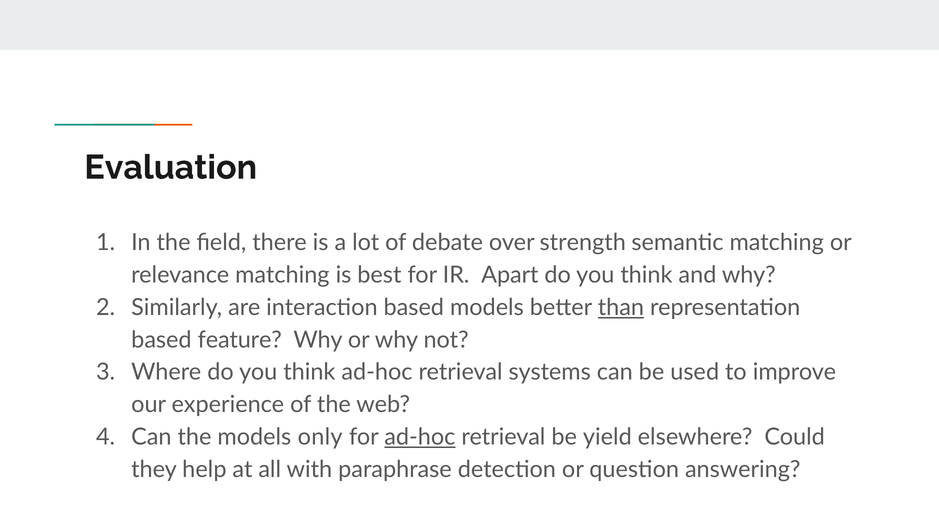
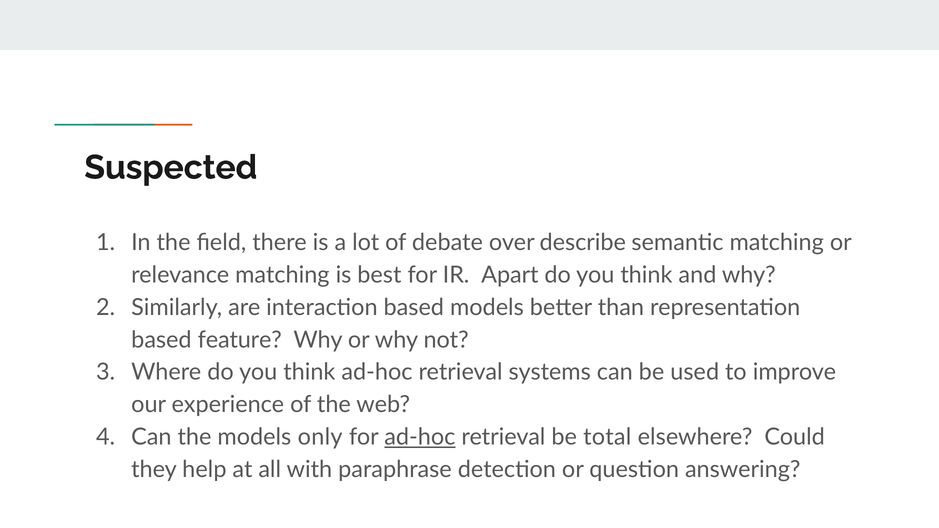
Evaluation: Evaluation -> Suspected (171, 168)
strength: strength -> describe (583, 243)
than underline: present -> none (621, 308)
yield: yield -> total (607, 437)
